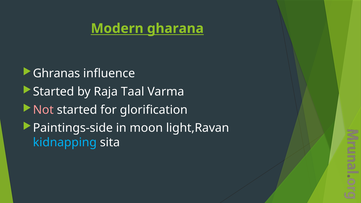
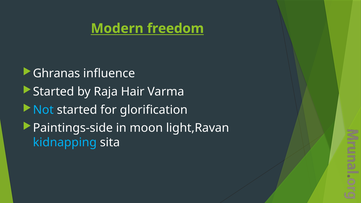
gharana: gharana -> freedom (175, 28)
Taal: Taal -> Hair (133, 92)
Not colour: pink -> light blue (43, 110)
